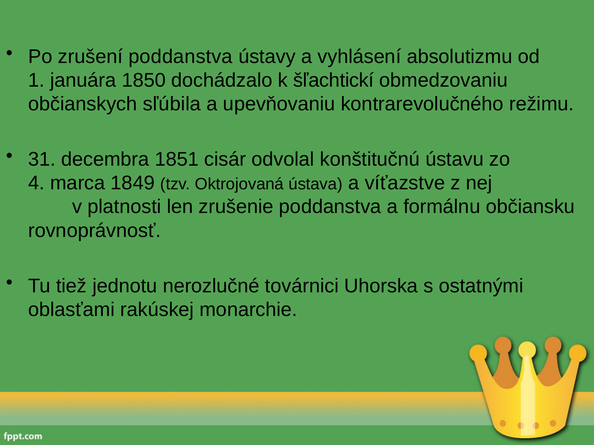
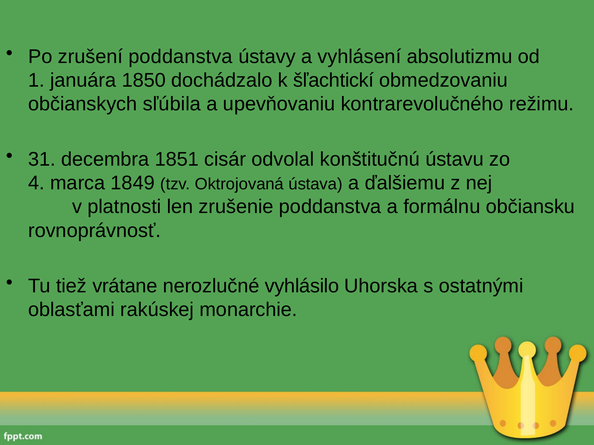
víťazstve: víťazstve -> ďalšiemu (405, 183)
jednotu: jednotu -> vrátane (125, 286)
továrnici: továrnici -> vyhlásilo (302, 286)
